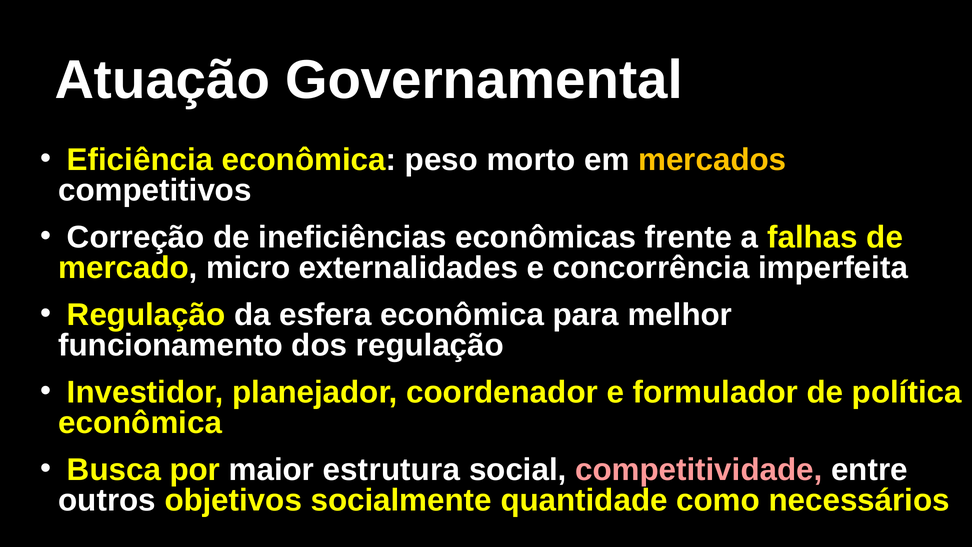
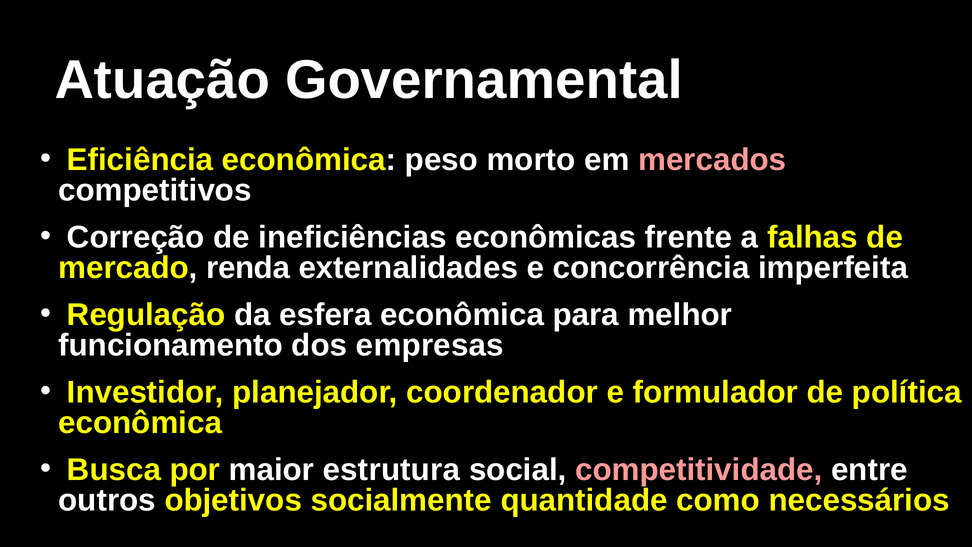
mercados colour: yellow -> pink (712, 160)
micro: micro -> renda (248, 268)
dos regulação: regulação -> empresas (430, 345)
